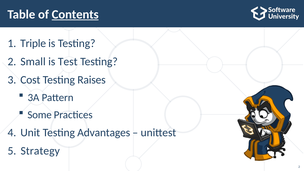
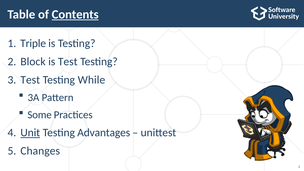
Small: Small -> Block (33, 62)
Cost: Cost -> Test (30, 80)
Raises: Raises -> While (91, 80)
Unit underline: none -> present (30, 133)
Strategy: Strategy -> Changes (40, 151)
